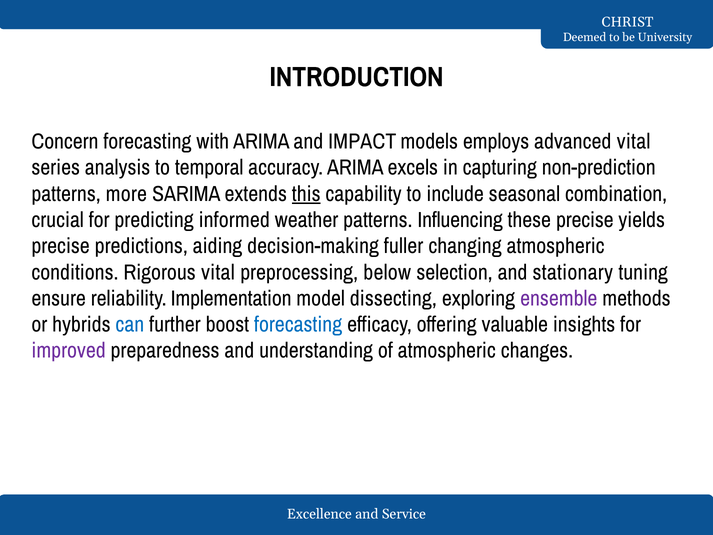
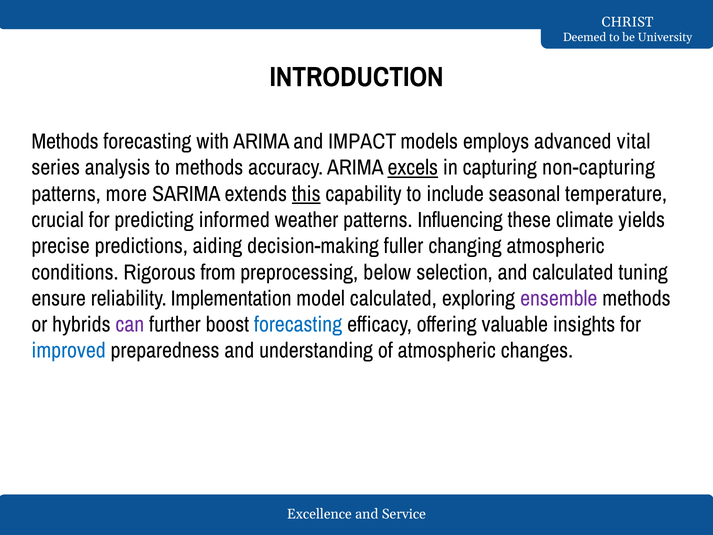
Concern: Concern -> Methods (65, 142)
to temporal: temporal -> methods (209, 168)
excels underline: none -> present (413, 168)
non-prediction: non-prediction -> non-capturing (599, 168)
combination: combination -> temperature (616, 194)
these precise: precise -> climate (585, 220)
Rigorous vital: vital -> from (218, 272)
and stationary: stationary -> calculated (573, 272)
model dissecting: dissecting -> calculated (393, 298)
can colour: blue -> purple (130, 324)
improved colour: purple -> blue (69, 351)
